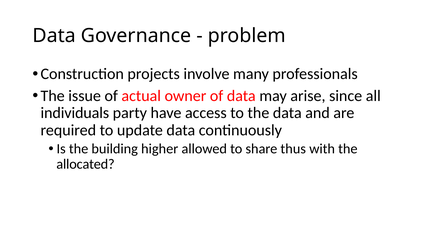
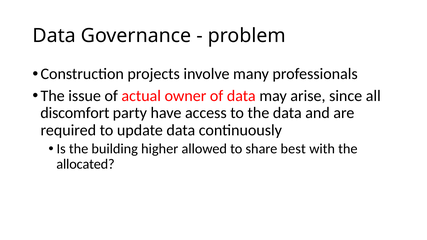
individuals: individuals -> discomfort (75, 113)
thus: thus -> best (293, 149)
